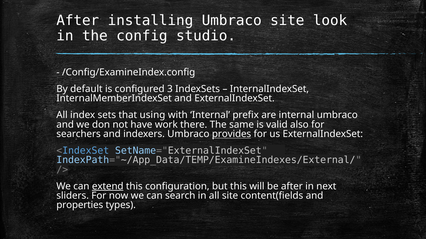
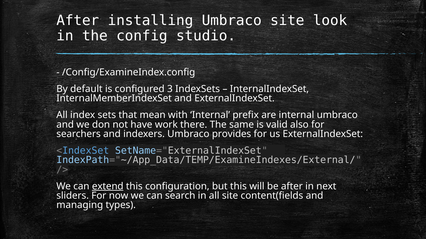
using: using -> mean (153, 115)
provides underline: present -> none (232, 134)
properties: properties -> managing (80, 206)
